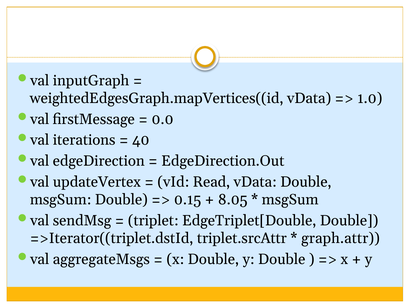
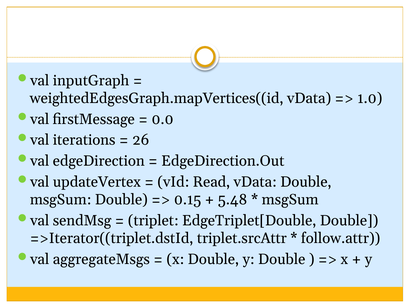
40: 40 -> 26 (141, 140)
8.05: 8.05 -> 5.48 (233, 199)
graph.attr: graph.attr -> follow.attr (341, 238)
